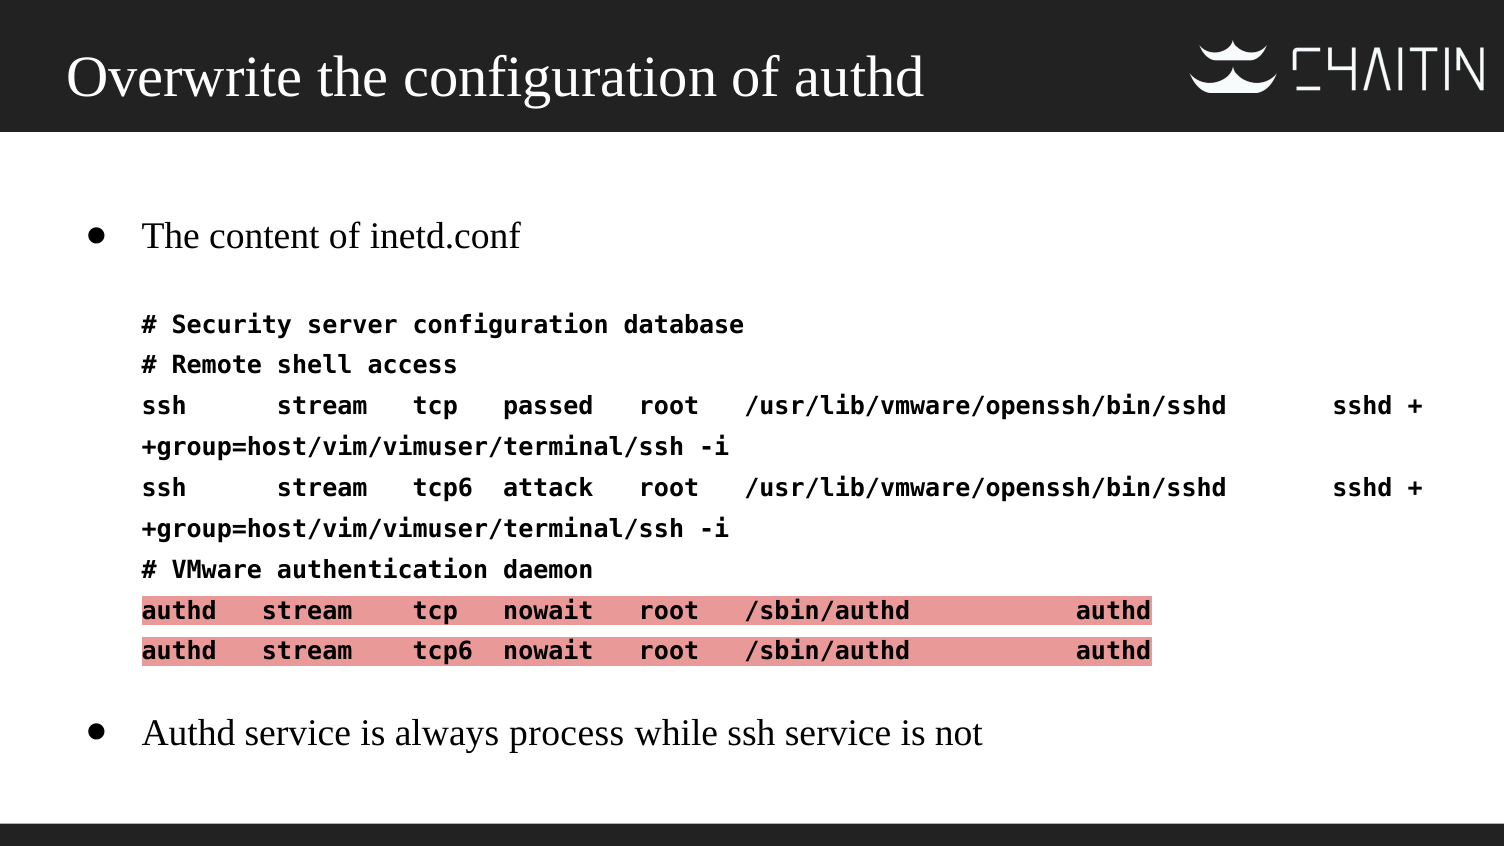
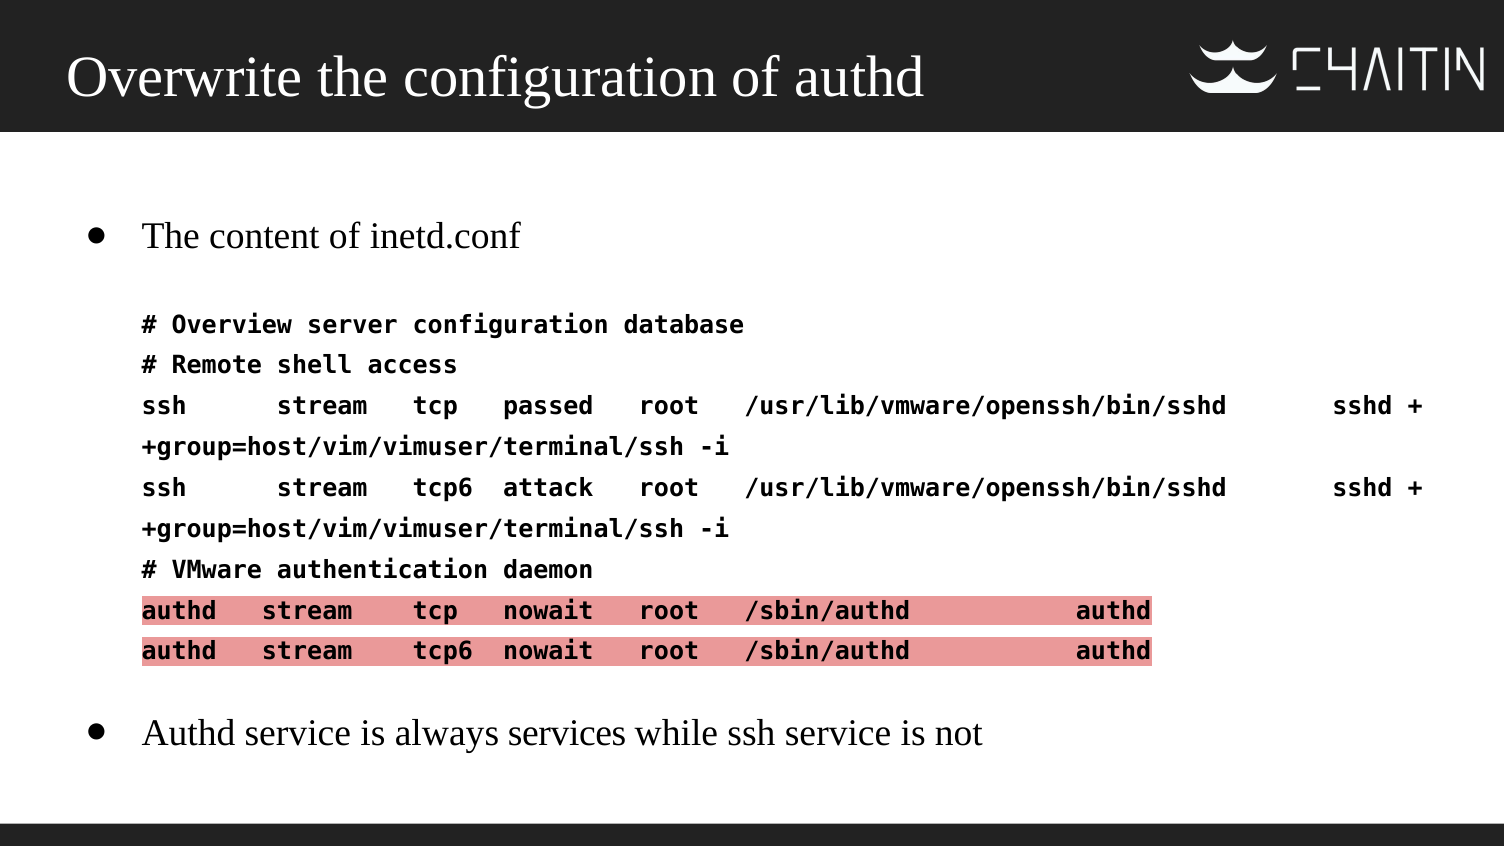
Security: Security -> Overview (232, 325)
process: process -> services (567, 733)
